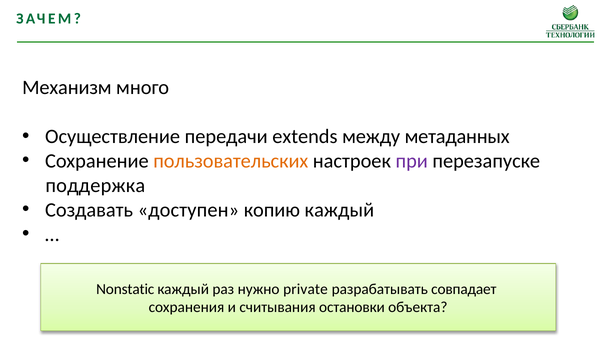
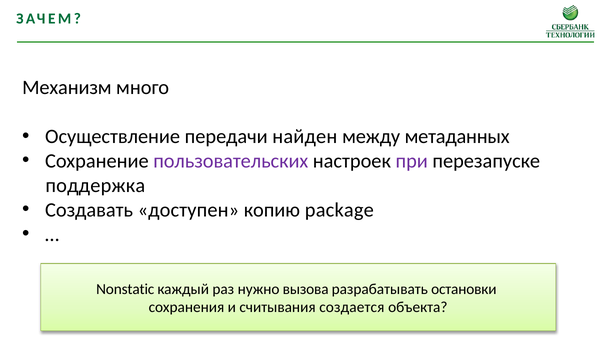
extends: extends -> найден (305, 136)
пользовательских colour: orange -> purple (231, 161)
копию каждый: каждый -> package (339, 210)
private: private -> вызова (306, 289)
совпадает: совпадает -> остановки (464, 289)
остановки: остановки -> создается (352, 307)
